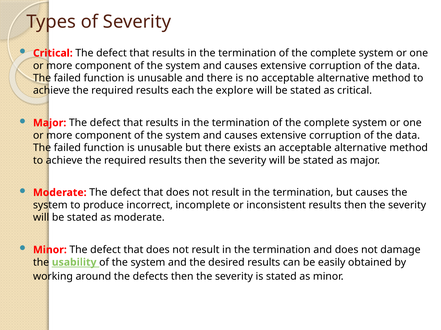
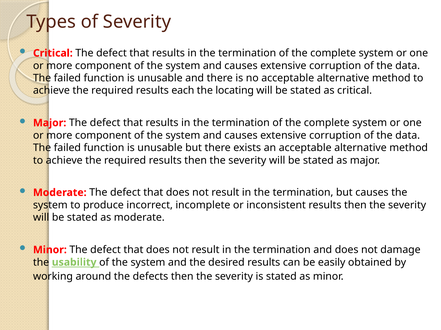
explore: explore -> locating (235, 91)
